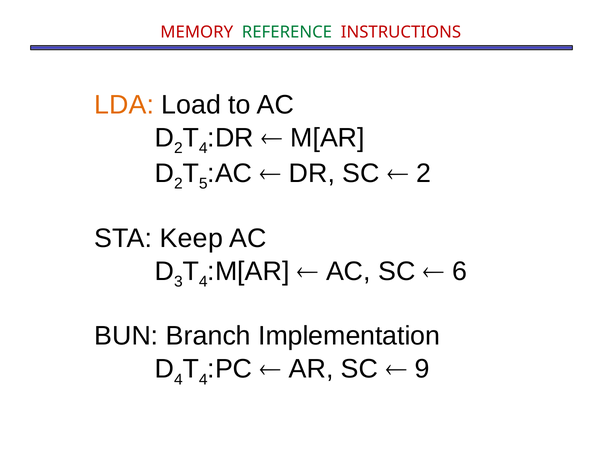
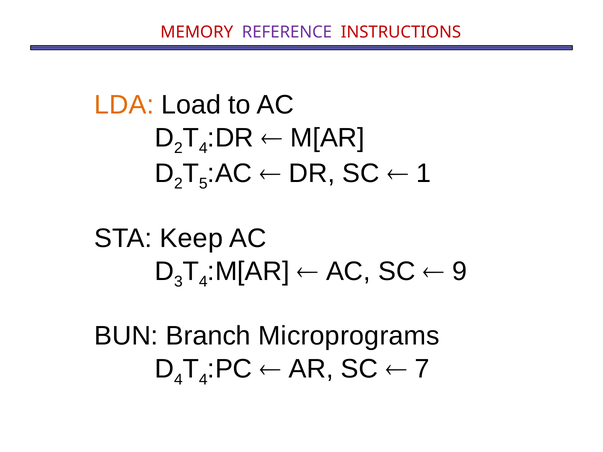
REFERENCE colour: green -> purple (287, 32)
2: 2 -> 1 (424, 174)
6: 6 -> 9 (460, 271)
Implementation: Implementation -> Microprograms (349, 336)
9: 9 -> 7 (422, 369)
